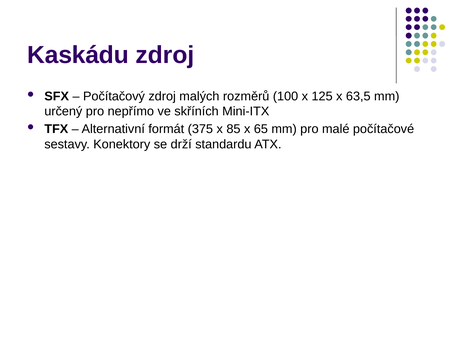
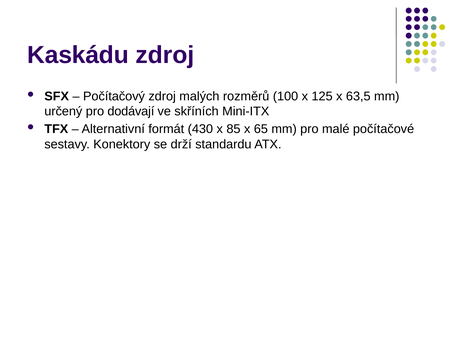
nepřímo: nepřímo -> dodávají (131, 111)
375: 375 -> 430 (200, 129)
